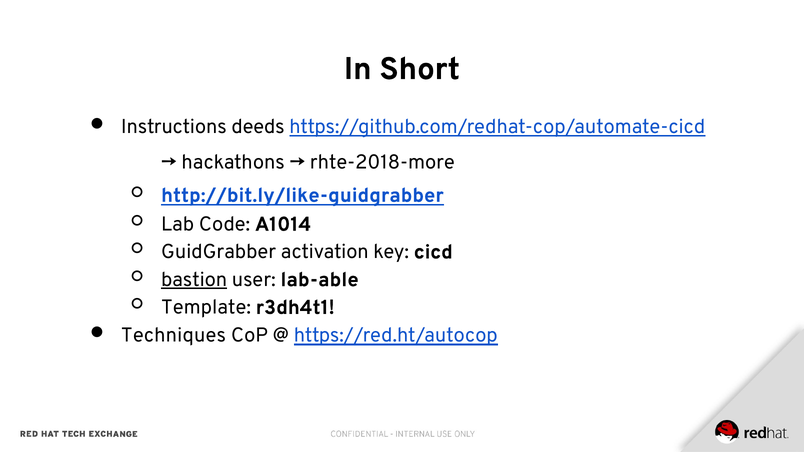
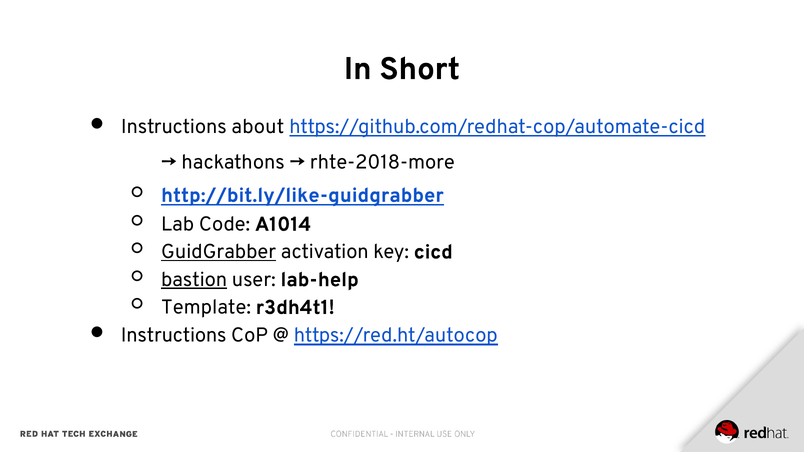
deeds: deeds -> about (258, 126)
GuidGrabber underline: none -> present (219, 252)
lab-able: lab-able -> lab-help (320, 280)
Techniques: Techniques -> Instructions (174, 335)
